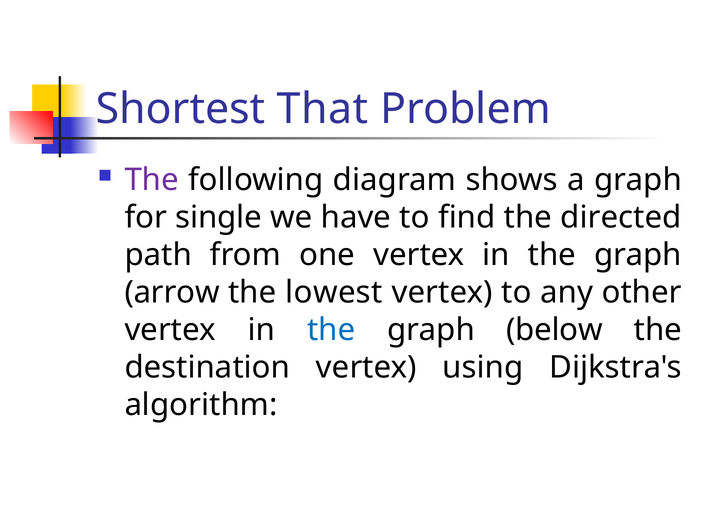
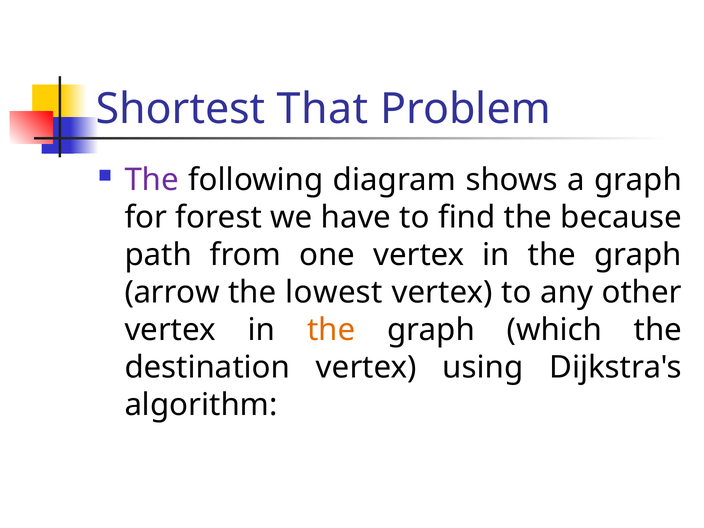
single: single -> forest (219, 217)
directed: directed -> because (621, 217)
the colour: blue -> orange (331, 330)
below: below -> which (554, 330)
